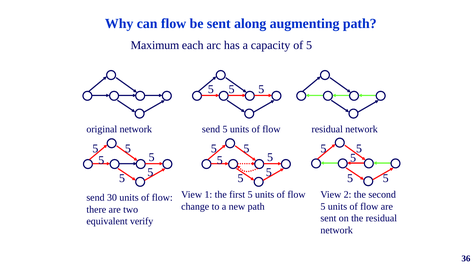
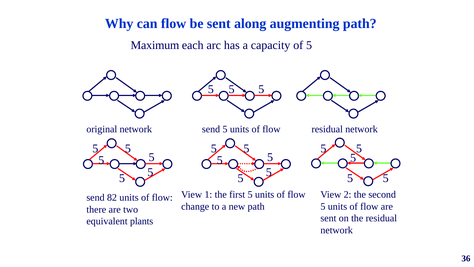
30: 30 -> 82 (112, 197)
verify: verify -> plants (142, 221)
